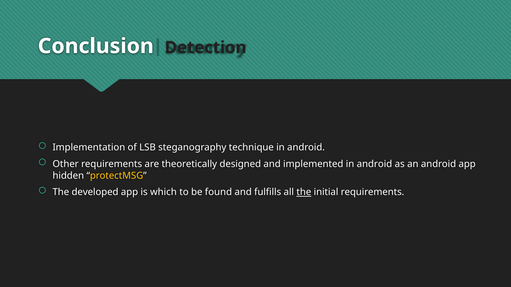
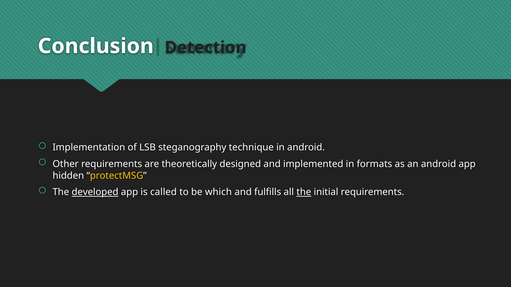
implemented in android: android -> formats (374, 164)
developed underline: none -> present (95, 192)
which: which -> called (163, 192)
found: found -> which (218, 192)
